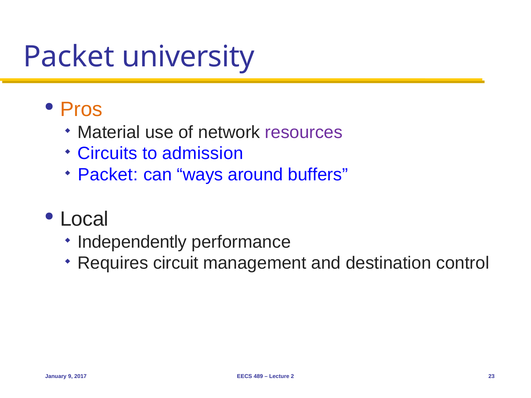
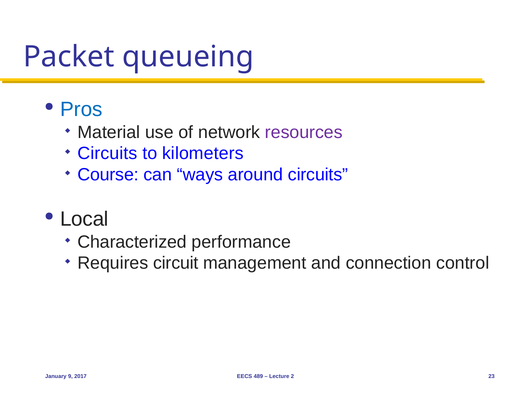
university: university -> queueing (188, 57)
Pros colour: orange -> blue (81, 109)
admission: admission -> kilometers (203, 153)
Packet: Packet -> Course (108, 175)
around buffers: buffers -> circuits (318, 175)
Independently: Independently -> Characterized (132, 242)
destination: destination -> connection (388, 263)
